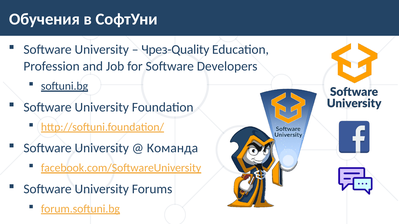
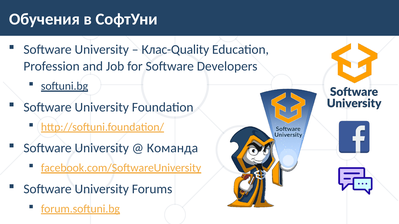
Чрез-Quality: Чрез-Quality -> Клас-Quality (175, 50)
